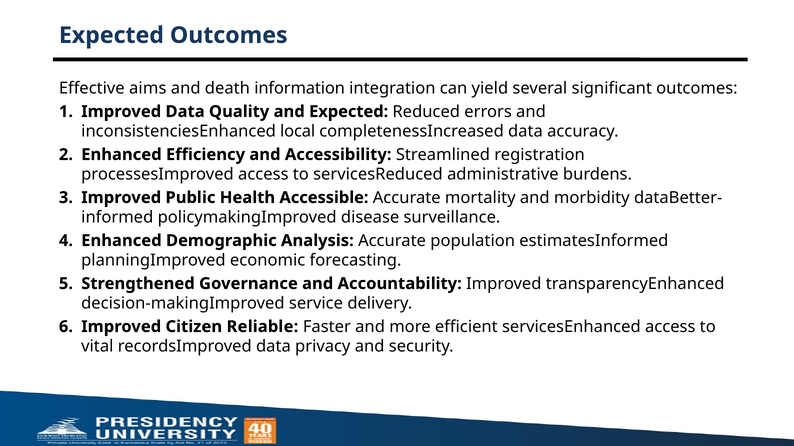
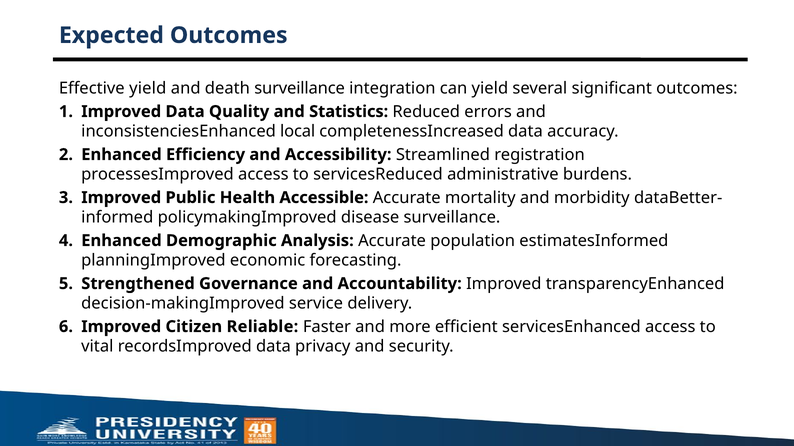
Effective aims: aims -> yield (148, 89)
death information: information -> surveillance (300, 89)
and Expected: Expected -> Statistics (349, 112)
